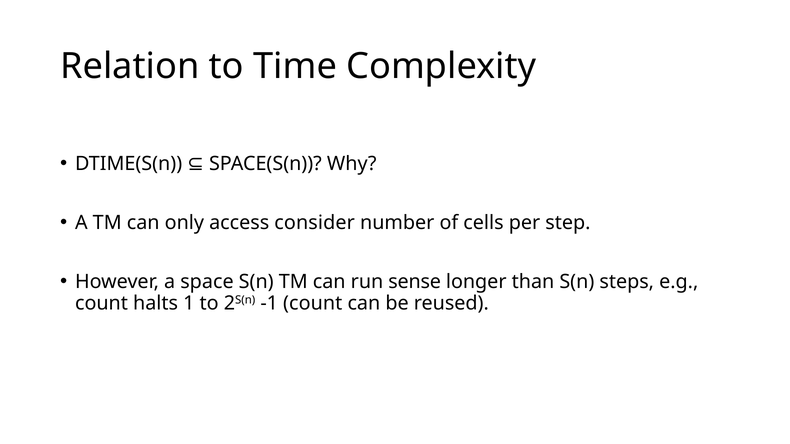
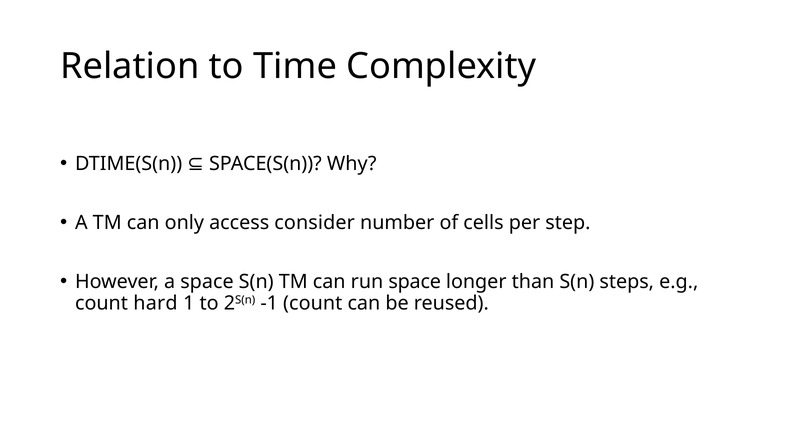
run sense: sense -> space (415, 282)
halts: halts -> hard (155, 303)
